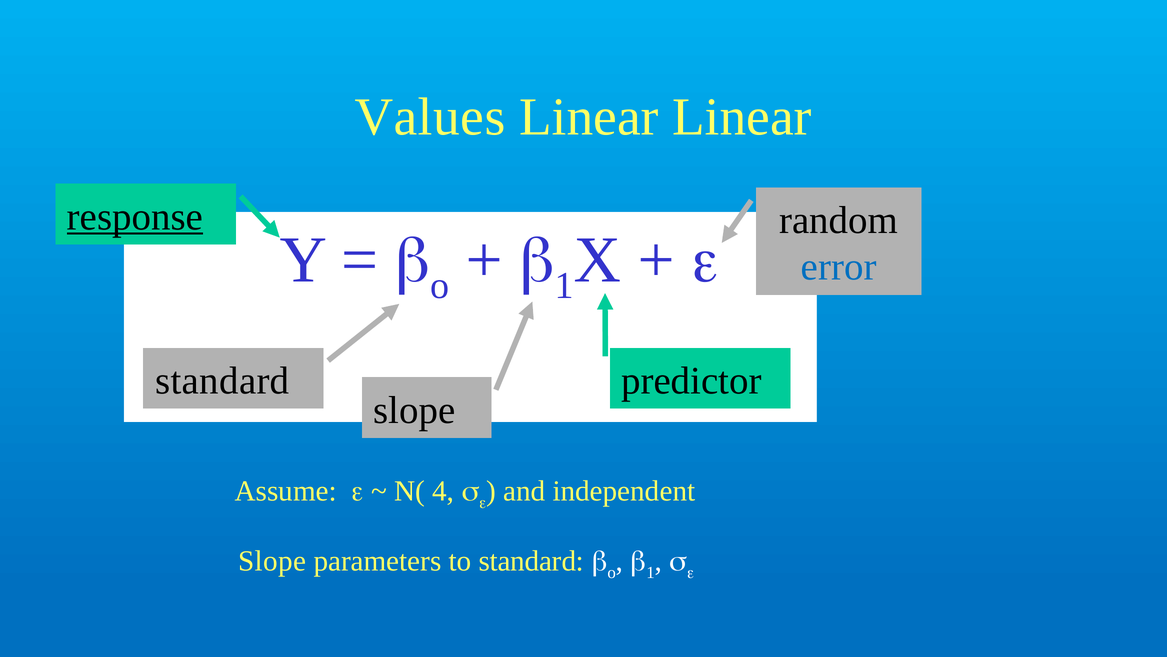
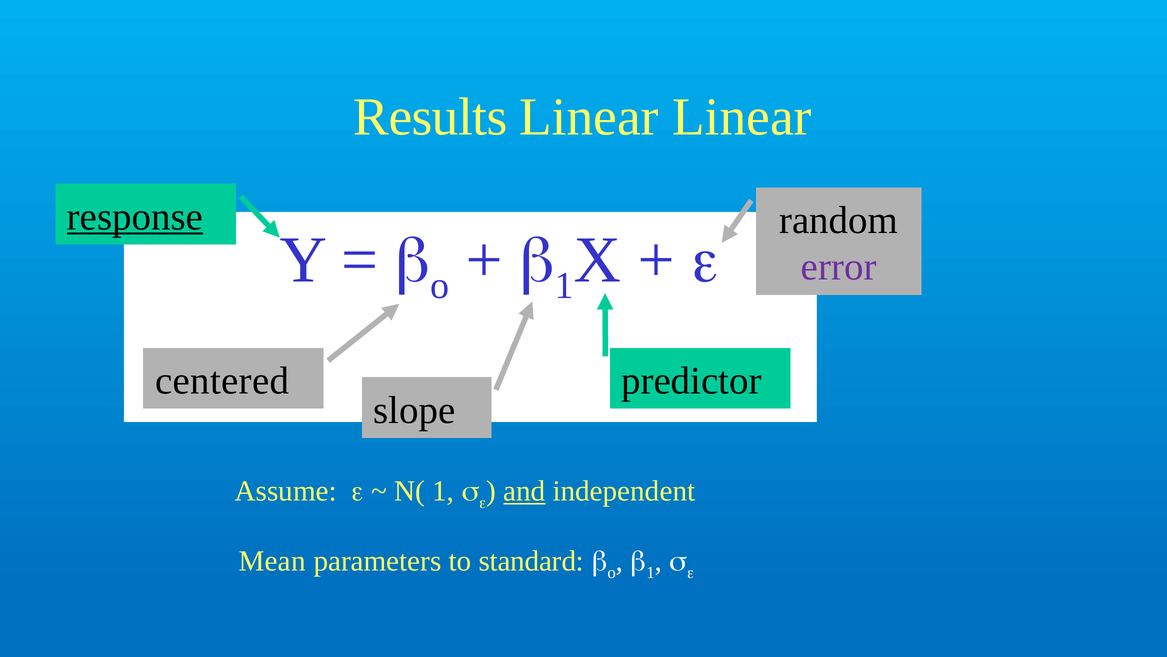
Values: Values -> Results (431, 117)
error colour: blue -> purple (839, 267)
standard: standard -> centered (222, 381)
N( 4: 4 -> 1 (443, 491)
and underline: none -> present (524, 491)
Slope: Slope -> Mean (272, 561)
